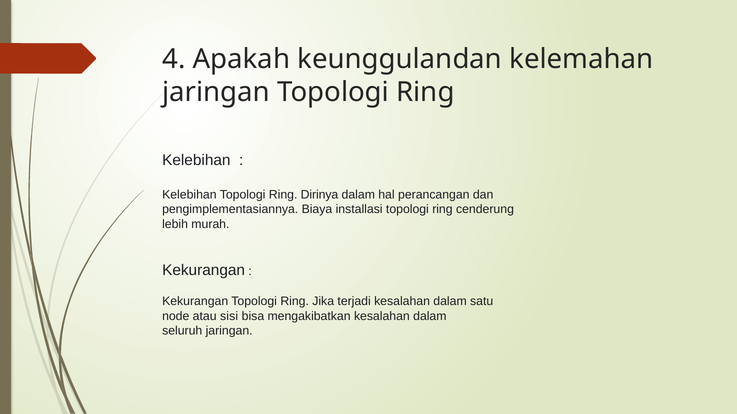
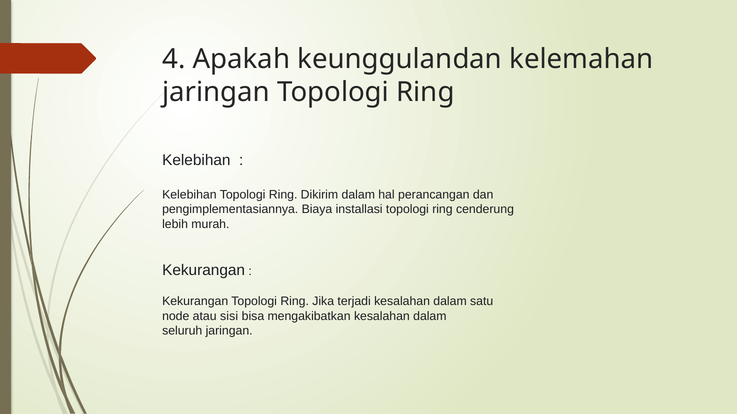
Dirinya: Dirinya -> Dikirim (319, 195)
